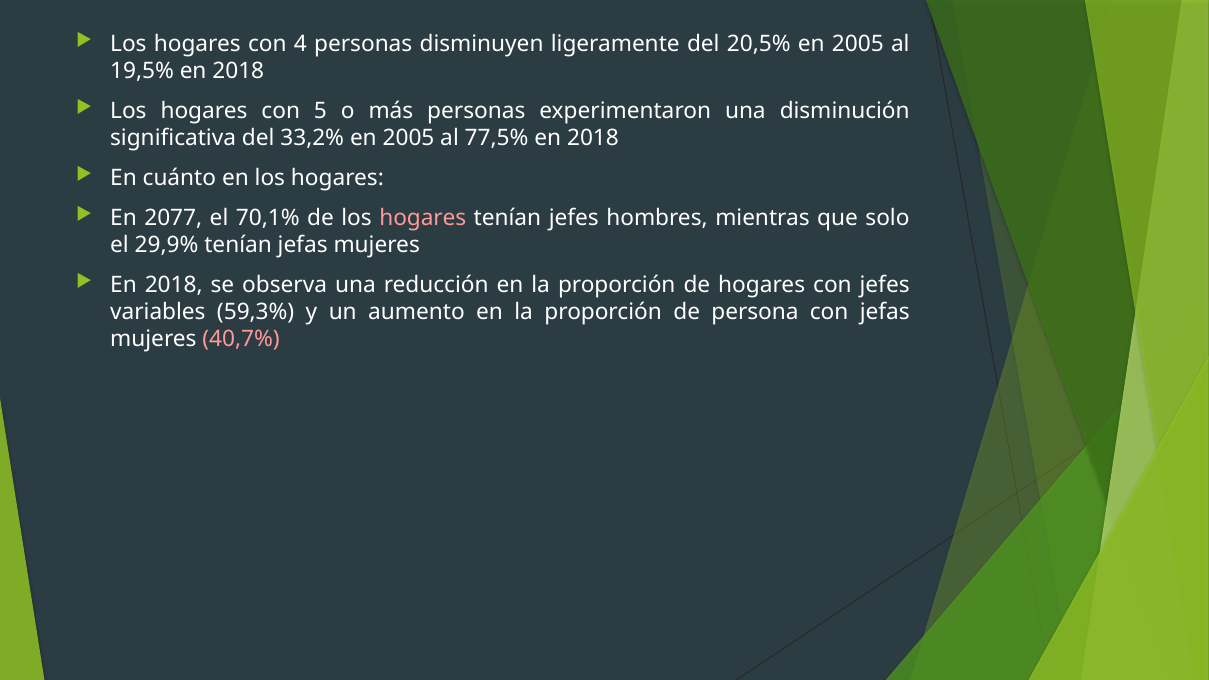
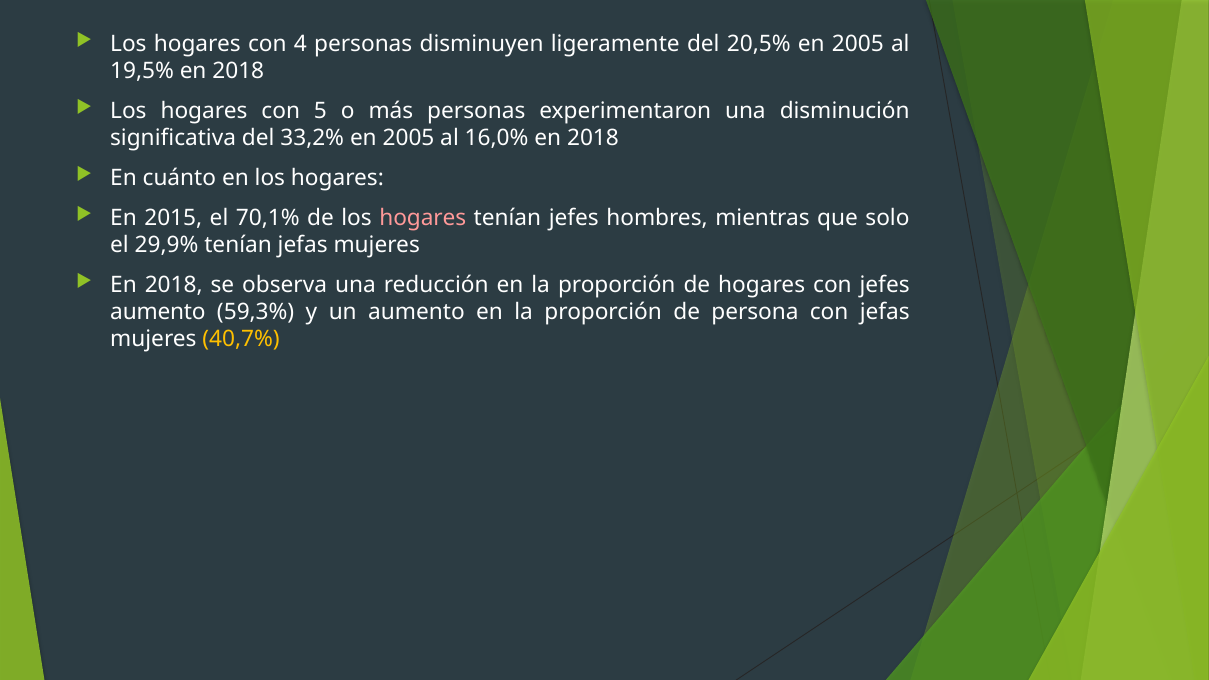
77,5%: 77,5% -> 16,0% (497, 138)
2077: 2077 -> 2015 (173, 218)
variables: variables -> aumento (158, 312)
40,7% colour: pink -> yellow (241, 339)
